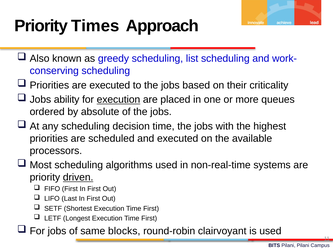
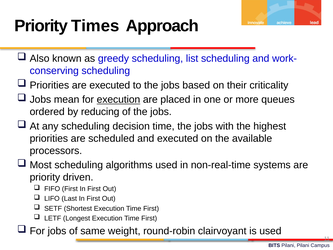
ability: ability -> mean (67, 99)
absolute: absolute -> reducing (100, 112)
driven underline: present -> none (78, 177)
blocks: blocks -> weight (124, 231)
